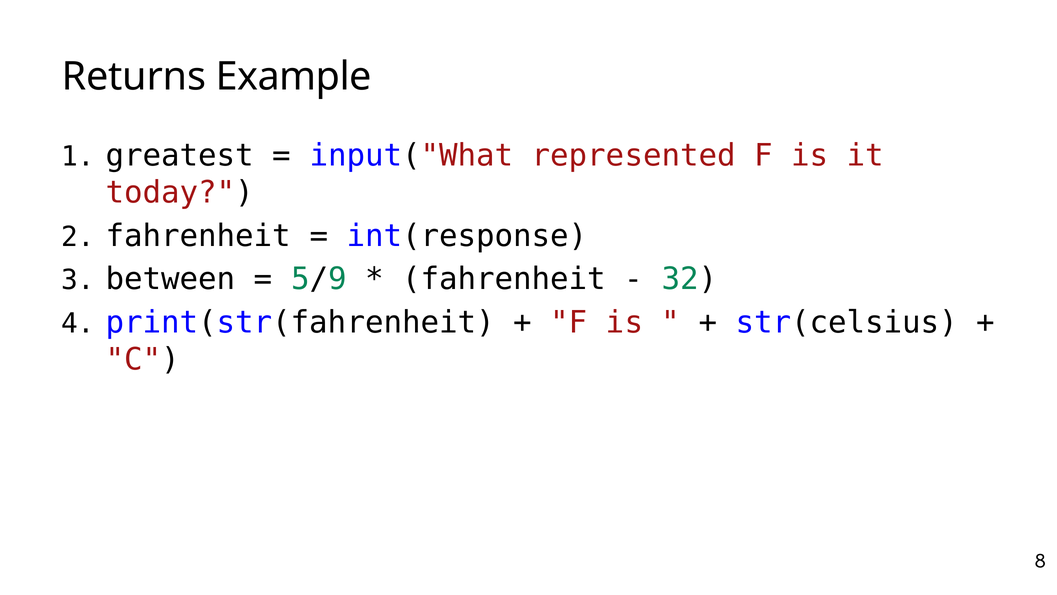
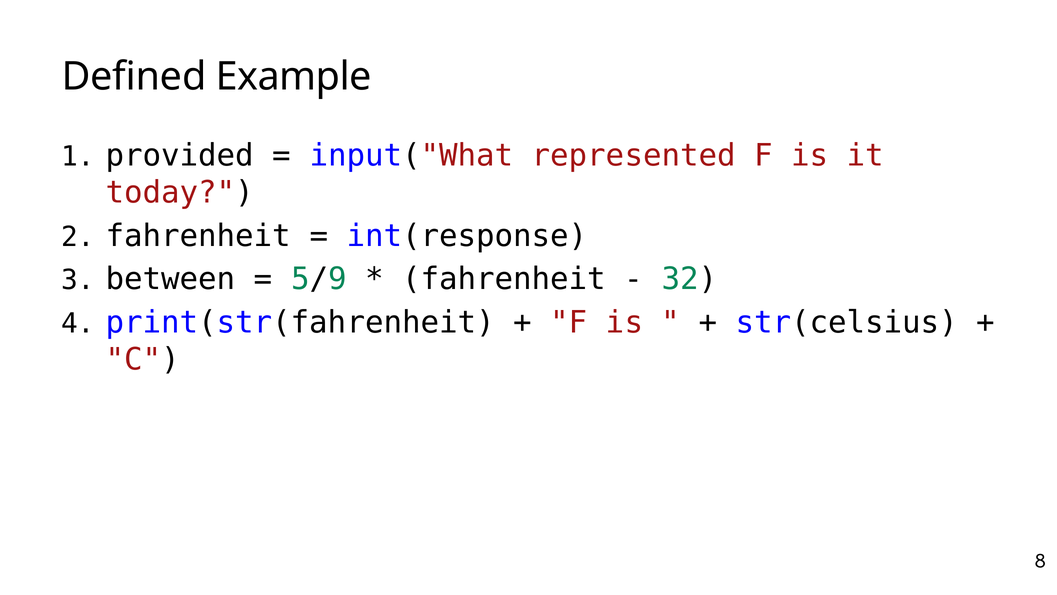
Returns: Returns -> Defined (134, 77)
greatest: greatest -> provided (180, 156)
